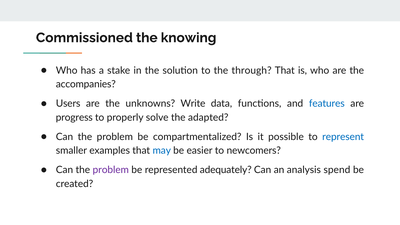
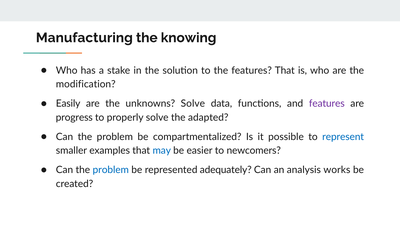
Commissioned: Commissioned -> Manufacturing (84, 38)
the through: through -> features (252, 70)
accompanies: accompanies -> modification (86, 84)
Users: Users -> Easily (68, 104)
unknowns Write: Write -> Solve (193, 104)
features colour: blue -> purple (327, 104)
problem colour: purple -> blue (111, 170)
spend: spend -> works (337, 170)
